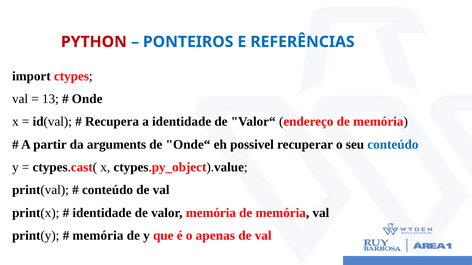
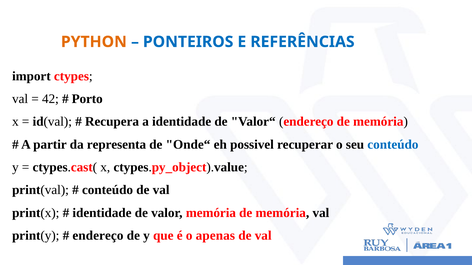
PYTHON colour: red -> orange (94, 42)
13: 13 -> 42 (50, 99)
Onde: Onde -> Porto (87, 99)
arguments: arguments -> representa (116, 145)
memória: memória -> endereço (98, 236)
